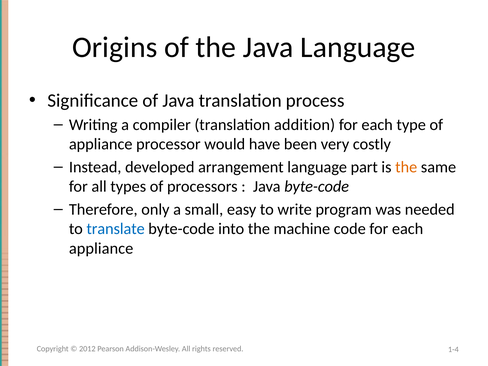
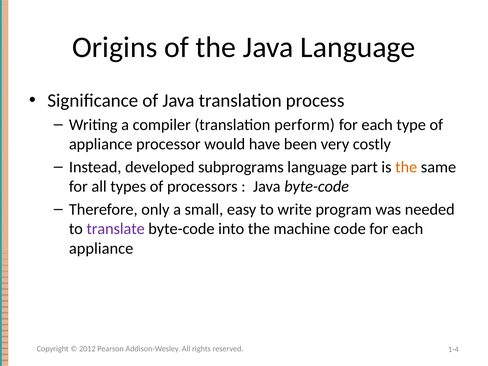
addition: addition -> perform (305, 125)
arrangement: arrangement -> subprograms (241, 167)
translate colour: blue -> purple (116, 229)
